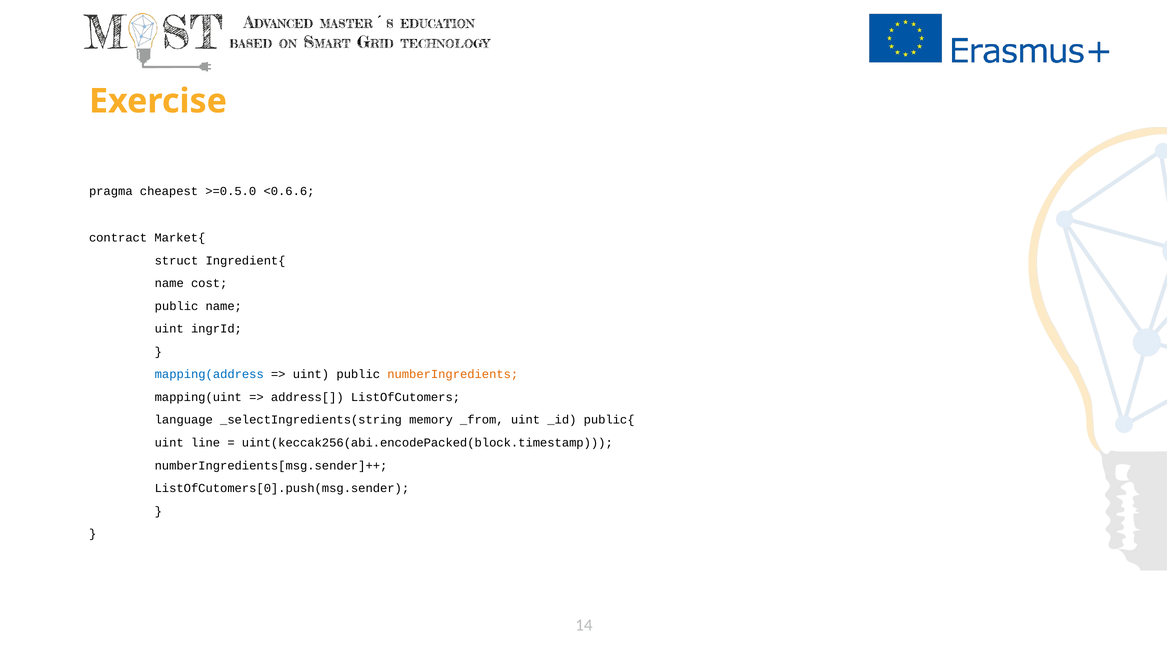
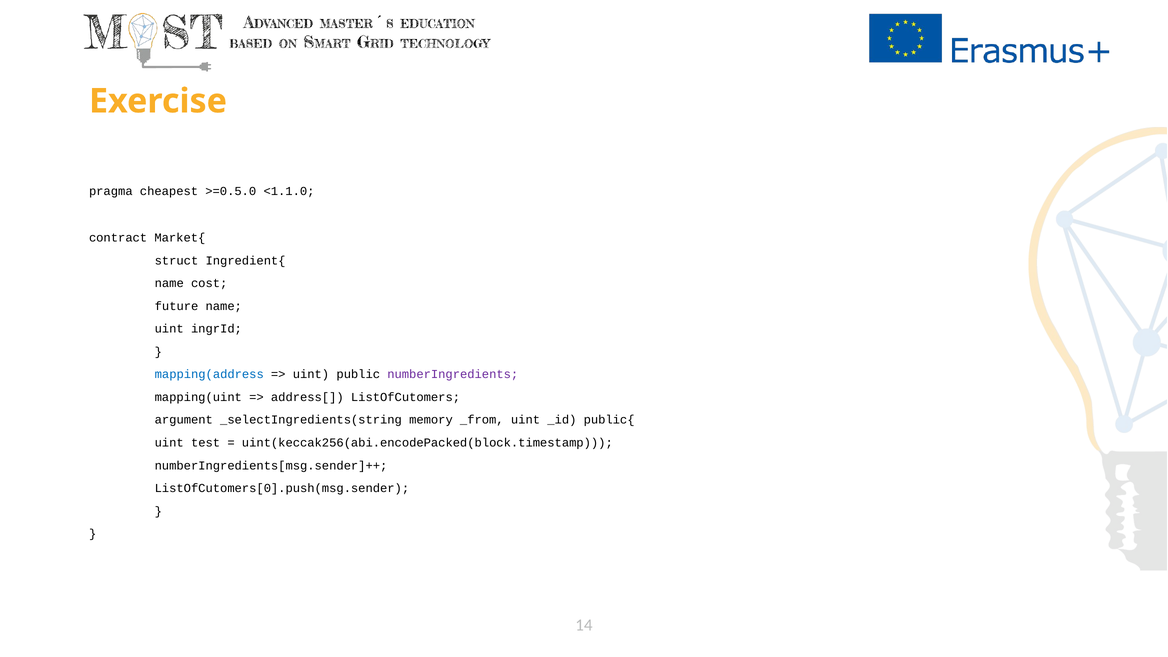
<0.6.6: <0.6.6 -> <1.1.0 (289, 191)
public: public -> future (177, 306)
numberIngredients colour: orange -> purple (453, 374)
language: language -> argument (184, 420)
line: line -> test (206, 443)
